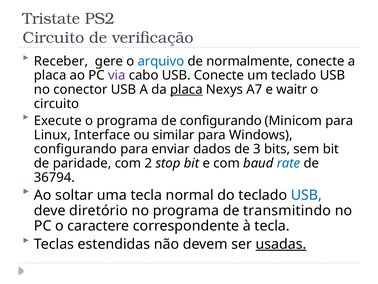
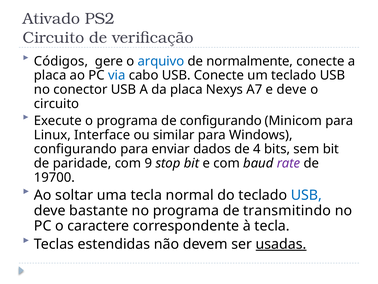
Tristate: Tristate -> Ativado (51, 19)
Receber: Receber -> Códigos (61, 61)
via colour: purple -> blue (117, 75)
placa underline: present -> none (186, 89)
e waitr: waitr -> deve (292, 89)
3: 3 -> 4 (257, 149)
2: 2 -> 9 (148, 163)
rate colour: blue -> purple (289, 163)
36794: 36794 -> 19700 (54, 177)
diretório: diretório -> bastante (99, 210)
